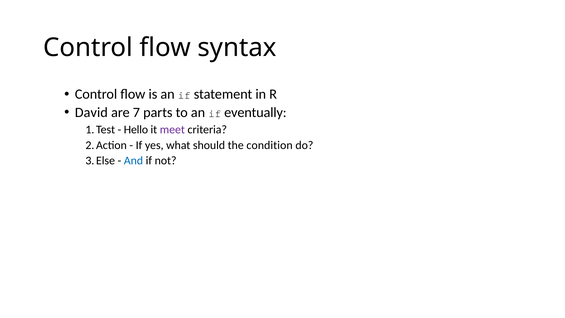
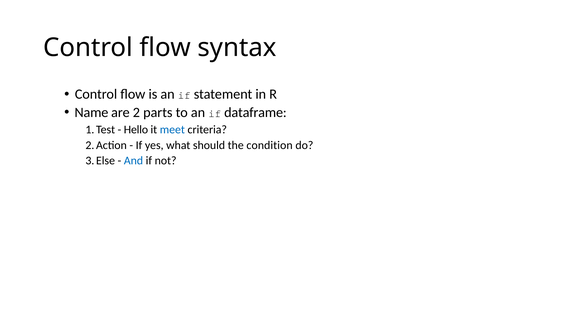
David: David -> Name (91, 112)
7: 7 -> 2 (136, 112)
eventually: eventually -> dataframe (255, 112)
meet colour: purple -> blue (172, 129)
